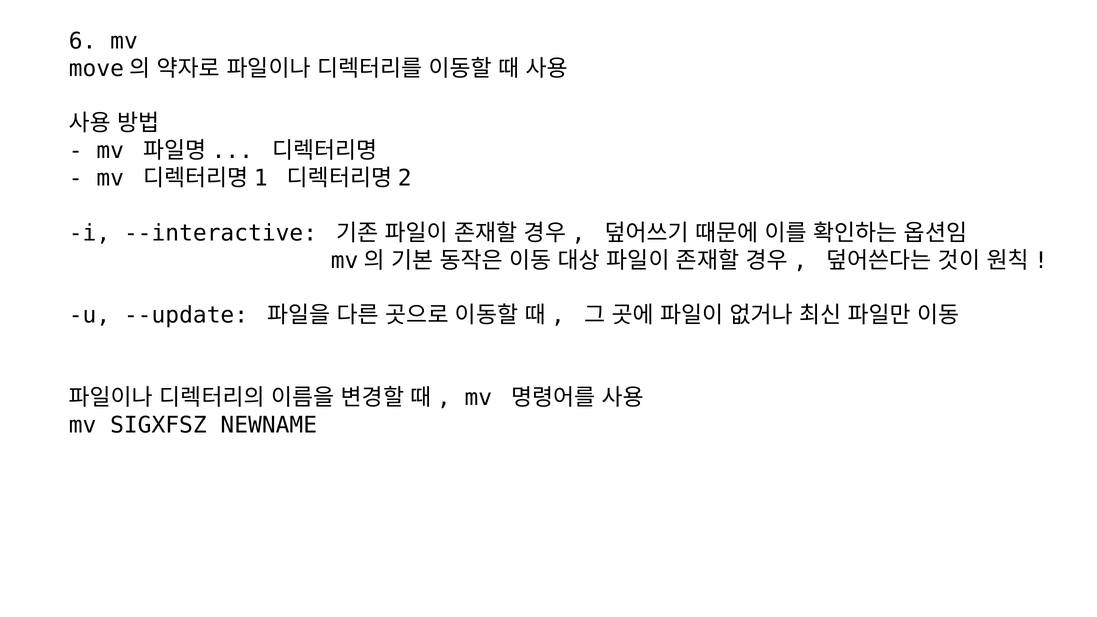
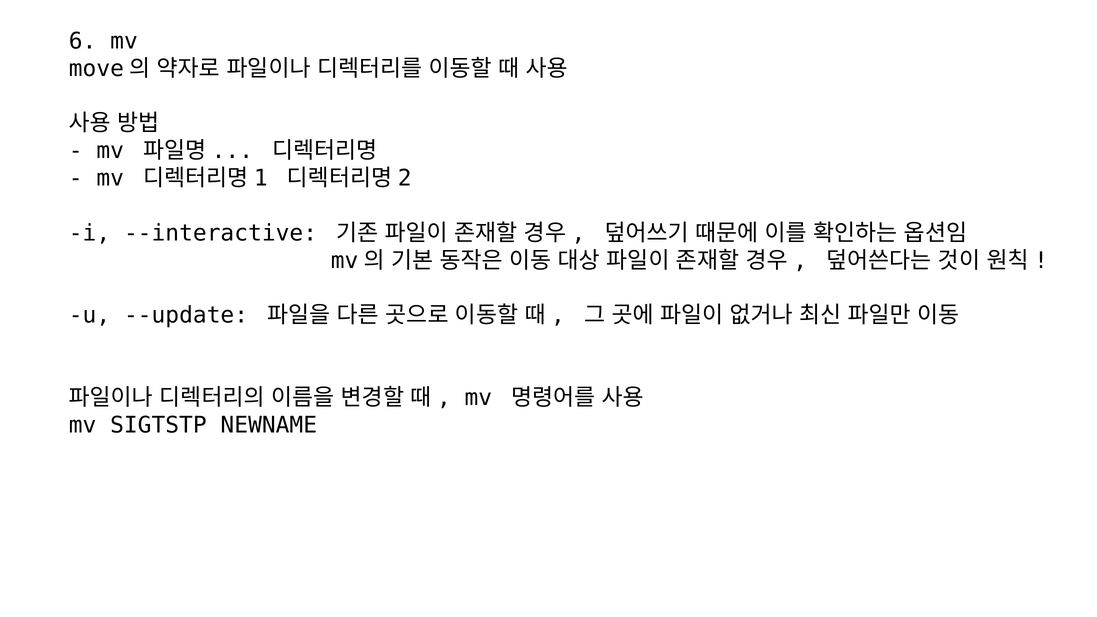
SIGXFSZ: SIGXFSZ -> SIGTSTP (158, 425)
